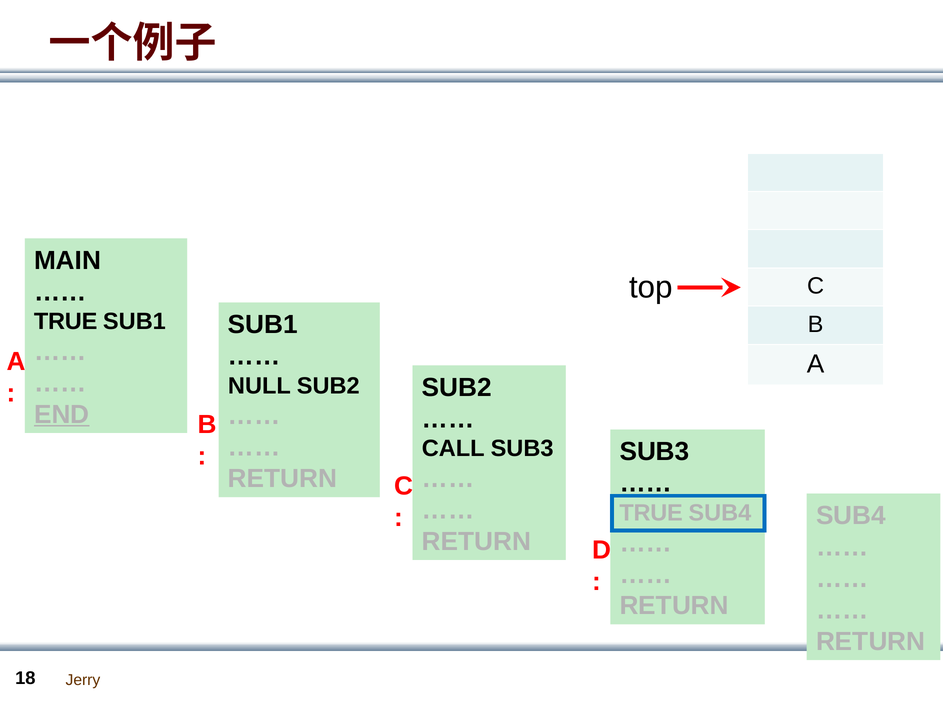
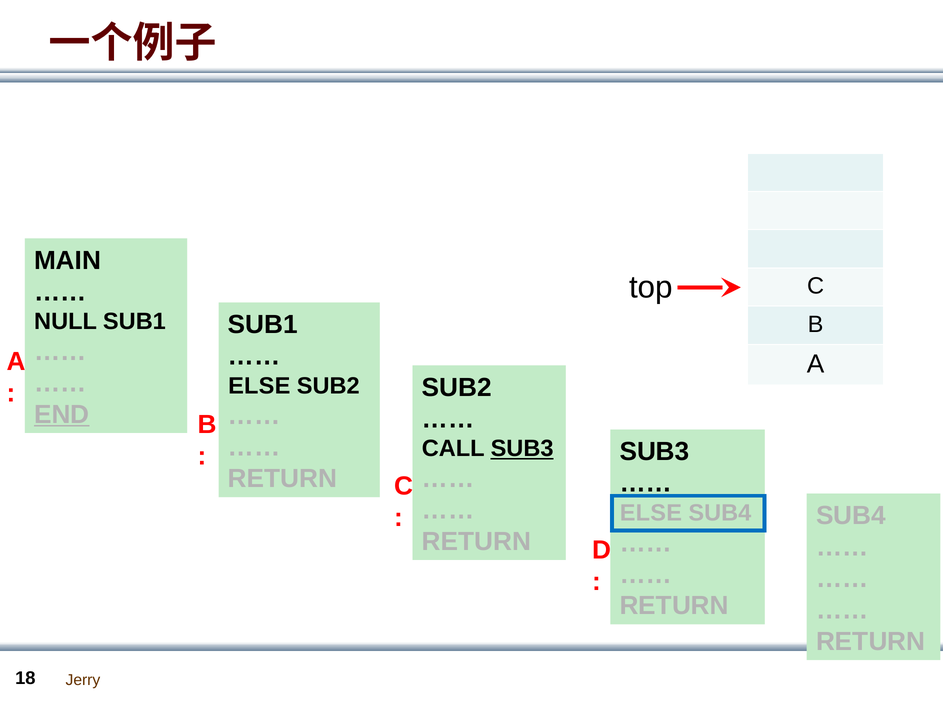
TRUE: TRUE -> NULL (66, 322)
NULL: NULL -> ELSE (259, 386)
SUB3 underline: none -> present (522, 449)
TRUE: TRUE -> ELSE (651, 513)
